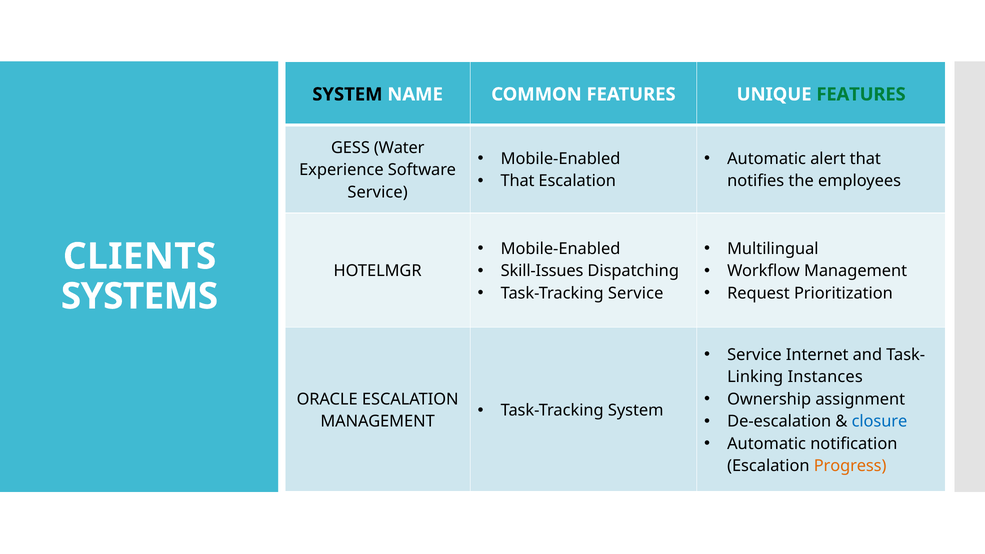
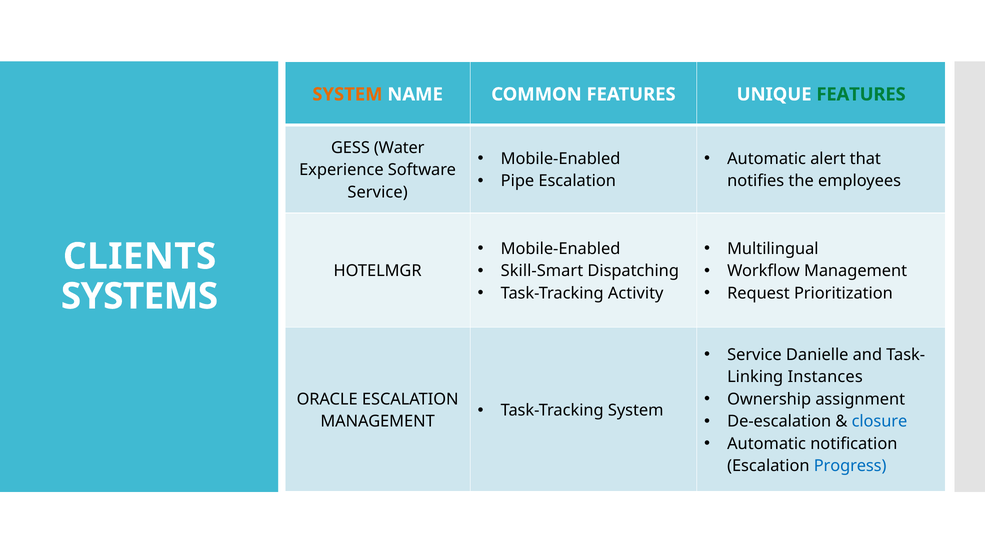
SYSTEM colour: black -> orange (347, 94)
That: That -> Pipe (517, 181)
Skill-Issues: Skill-Issues -> Skill-Smart (542, 271)
Task-Tracking Service: Service -> Activity (636, 293)
Internet: Internet -> Danielle (817, 355)
Progress colour: orange -> blue (850, 466)
